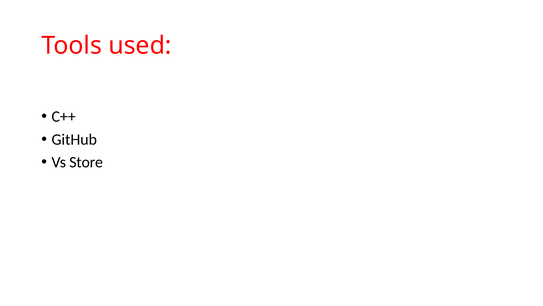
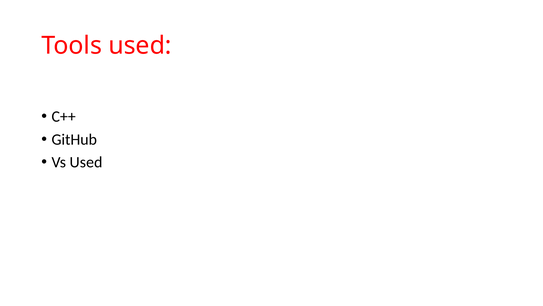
Vs Store: Store -> Used (86, 162)
